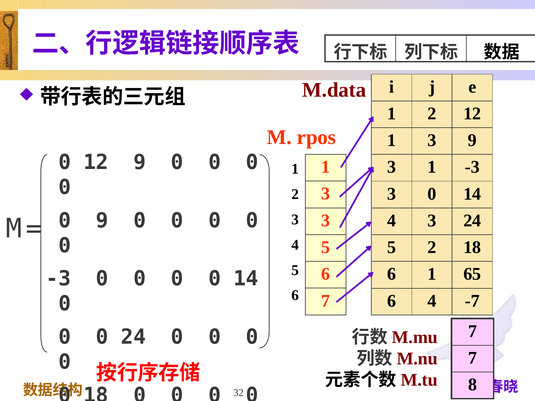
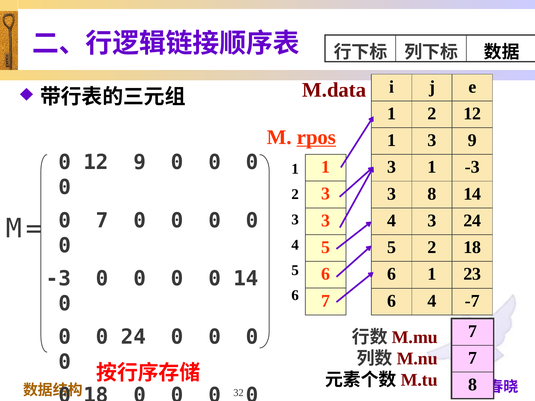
rpos underline: none -> present (316, 137)
3 0: 0 -> 8 (432, 194)
0 9: 9 -> 7 (102, 221)
65: 65 -> 23 (472, 274)
